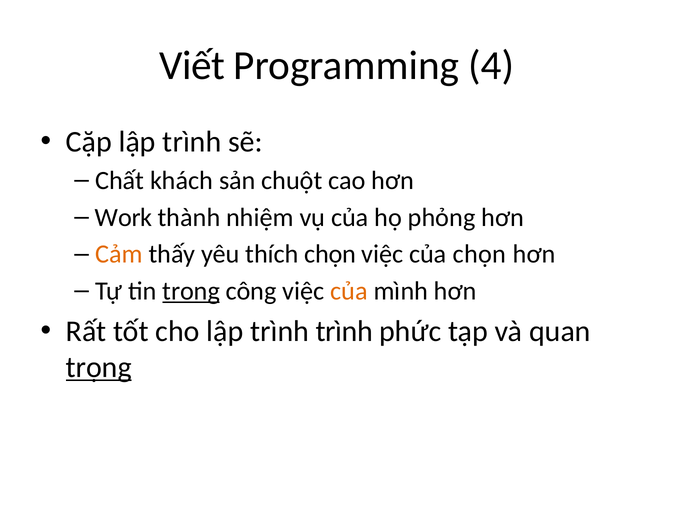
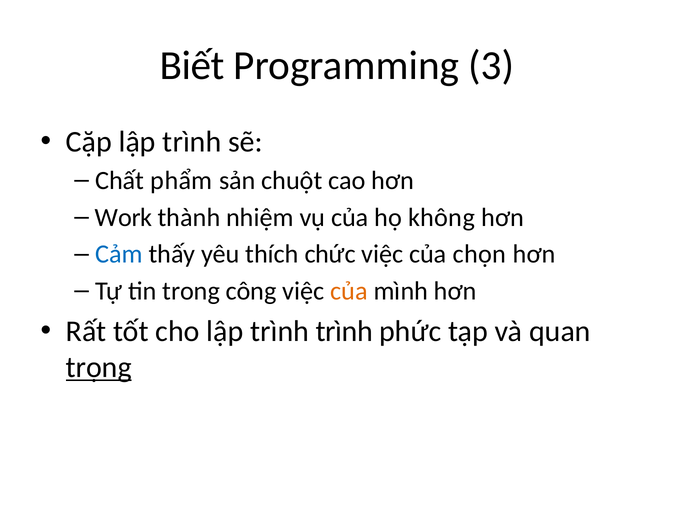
Viết: Viết -> Biết (192, 65)
4: 4 -> 3 (491, 65)
khách: khách -> phẩm (181, 180)
phỏng: phỏng -> không (442, 217)
Cảm colour: orange -> blue (119, 254)
thích chọn: chọn -> chức (330, 254)
trong underline: present -> none (191, 291)
